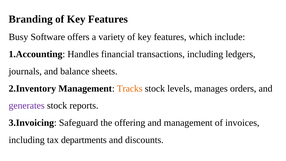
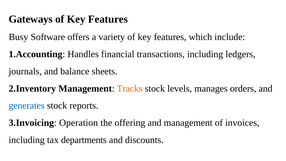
Branding: Branding -> Gateways (31, 19)
generates colour: purple -> blue (27, 106)
Safeguard: Safeguard -> Operation (79, 123)
